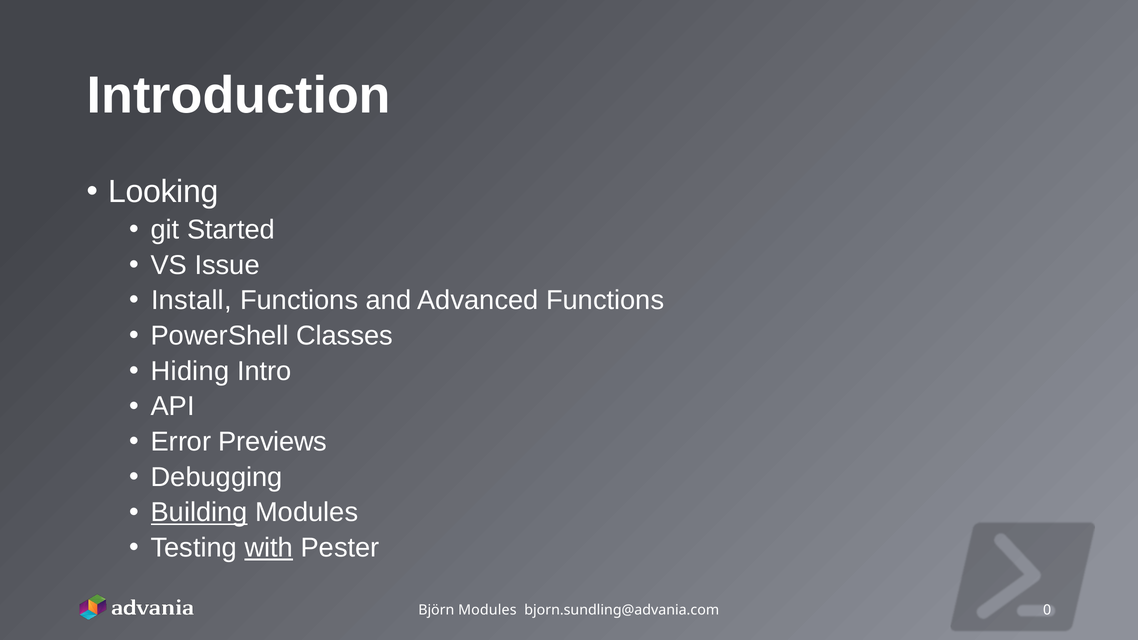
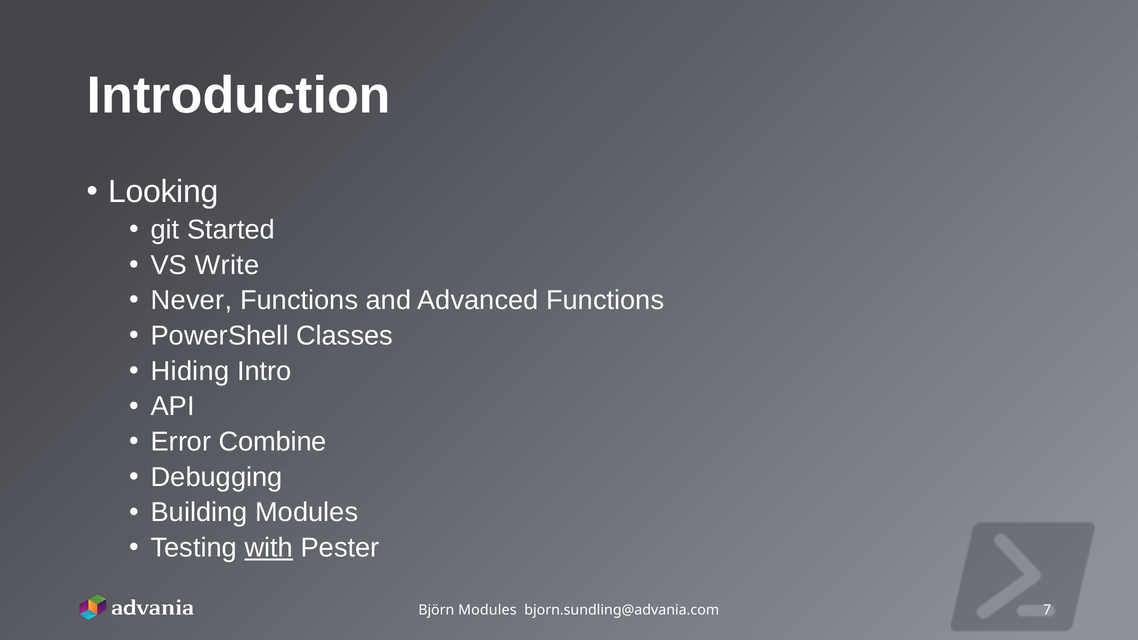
Issue: Issue -> Write (227, 265)
Install: Install -> Never (191, 300)
Previews: Previews -> Combine (273, 442)
Building underline: present -> none (199, 513)
0: 0 -> 7 (1047, 610)
